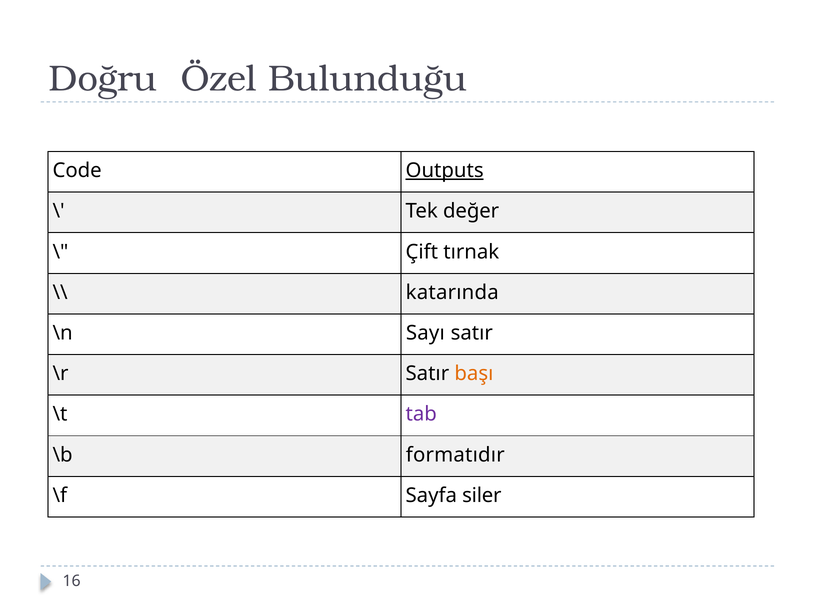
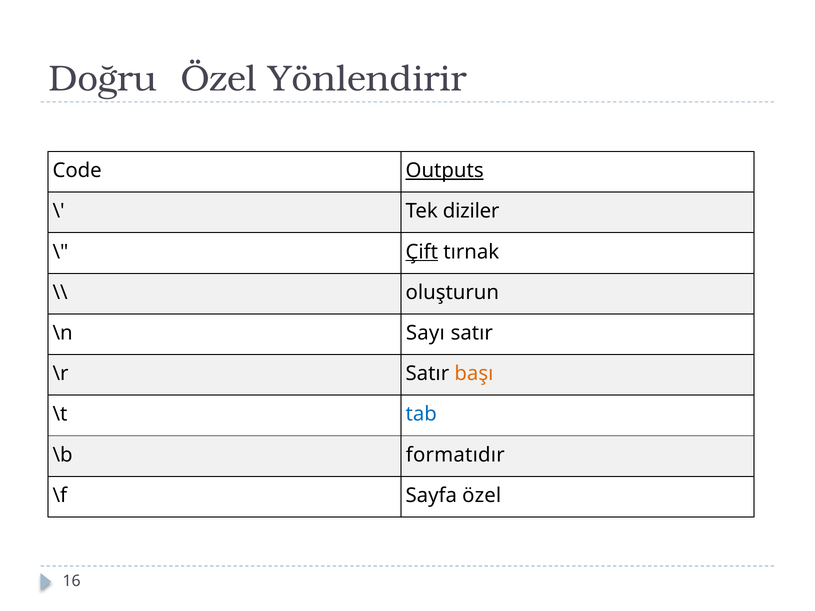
Bulunduğu: Bulunduğu -> Yönlendirir (367, 79)
değer: değer -> diziler (471, 211)
Çift underline: none -> present (422, 252)
katarında: katarında -> oluşturun (452, 293)
tab colour: purple -> blue (421, 414)
Sayfa siler: siler -> özel (482, 496)
